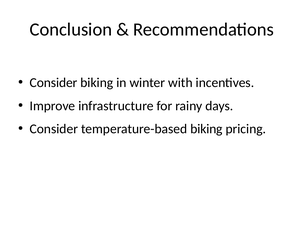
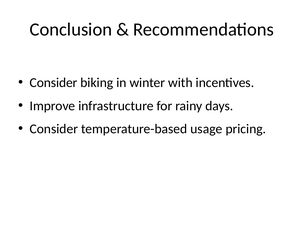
temperature-based biking: biking -> usage (206, 129)
